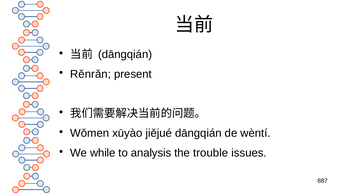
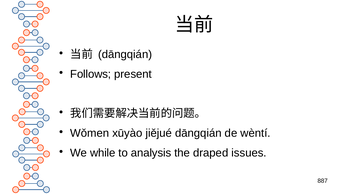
Rěnrǎn: Rěnrǎn -> Follows (91, 74)
trouble: trouble -> draped (211, 153)
